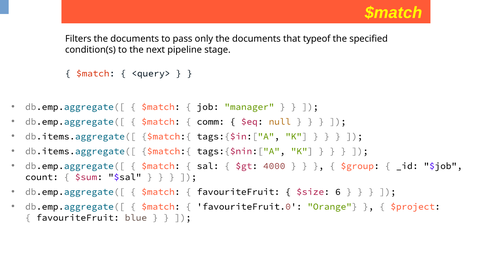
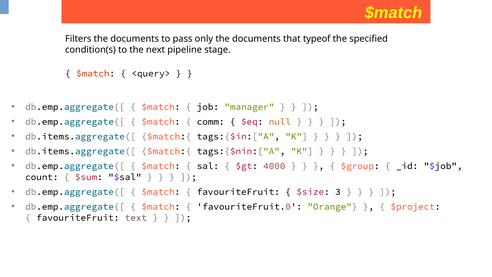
6: 6 -> 3 (338, 192)
blue: blue -> text (136, 217)
